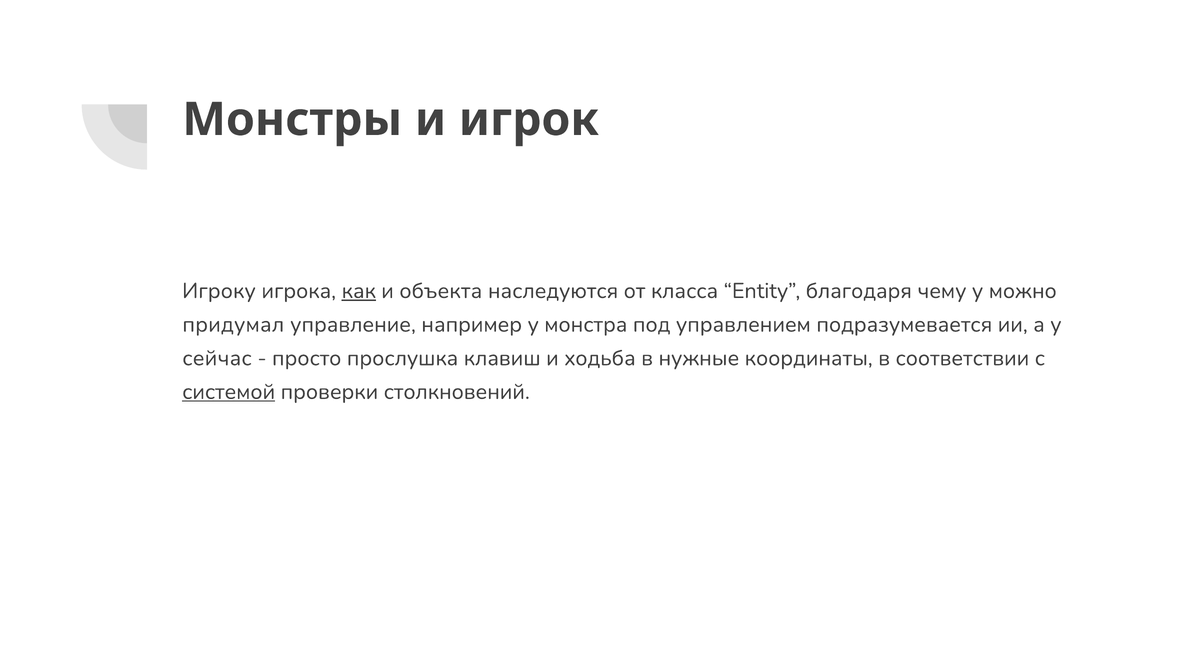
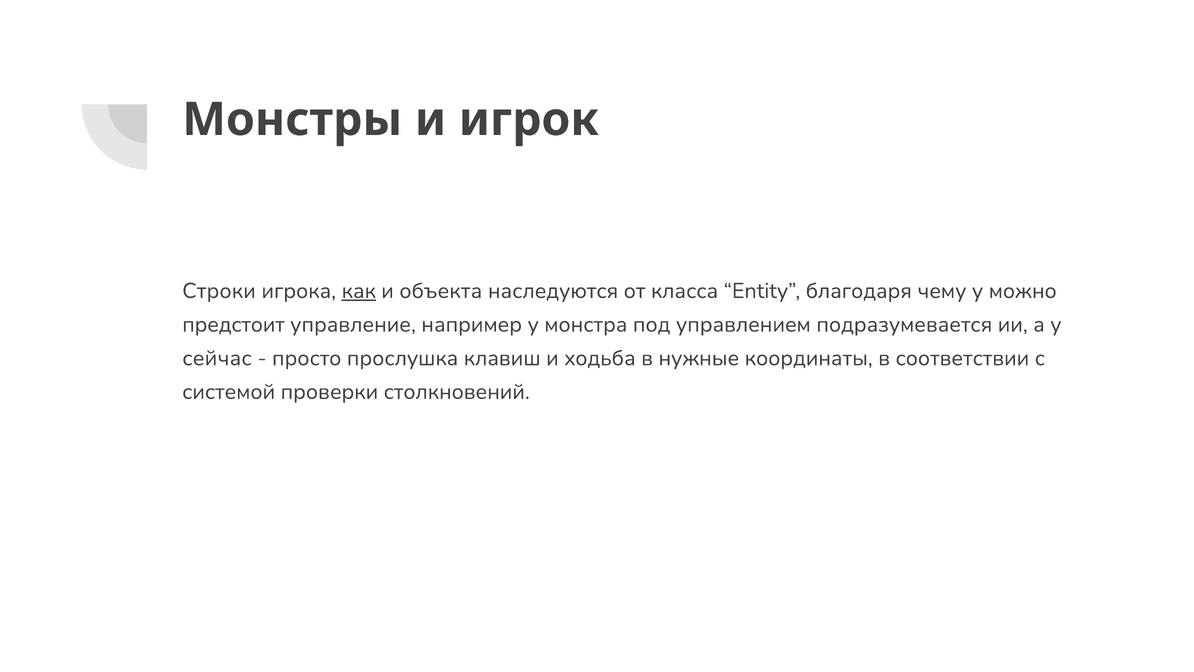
Игроку: Игроку -> Строки (219, 291)
придумал: придумал -> предстоит (233, 324)
системой underline: present -> none (229, 392)
